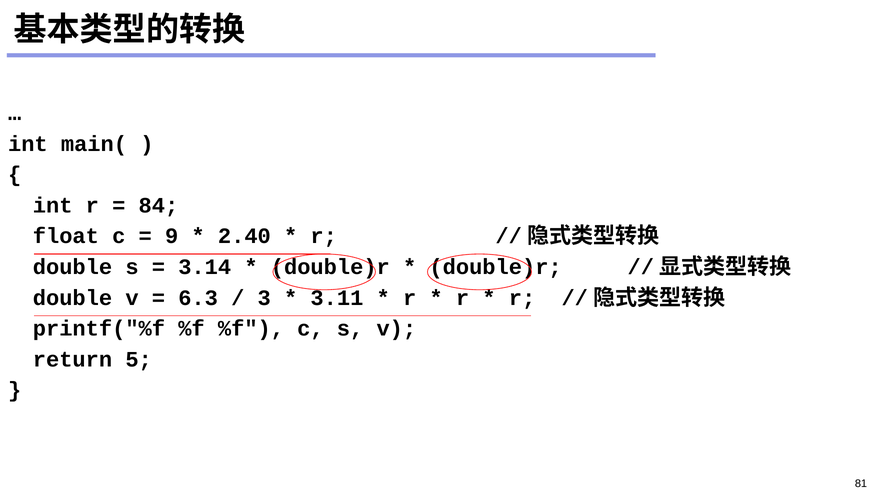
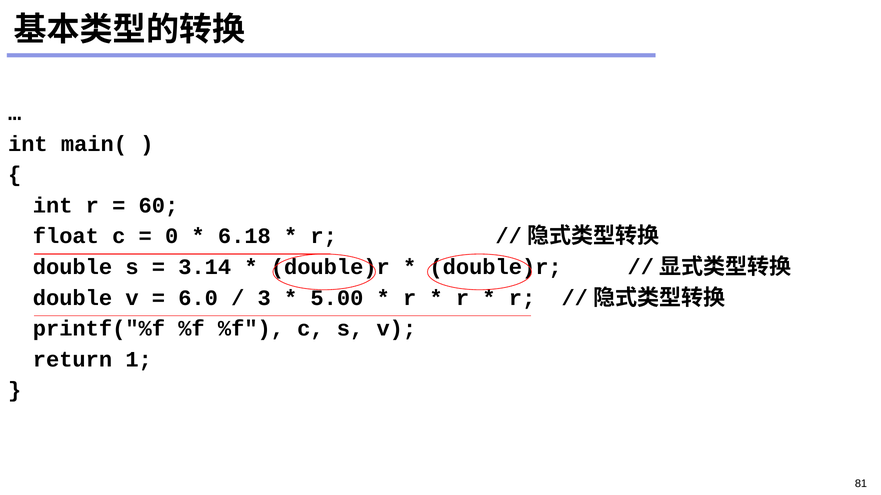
84: 84 -> 60 (158, 206)
9: 9 -> 0 (172, 237)
2.40: 2.40 -> 6.18 (244, 237)
6.3: 6.3 -> 6.0 (198, 298)
3.11: 3.11 -> 5.00 (337, 298)
5: 5 -> 1 (139, 360)
